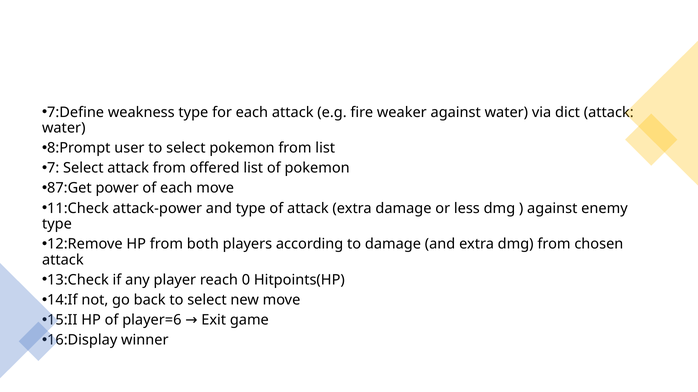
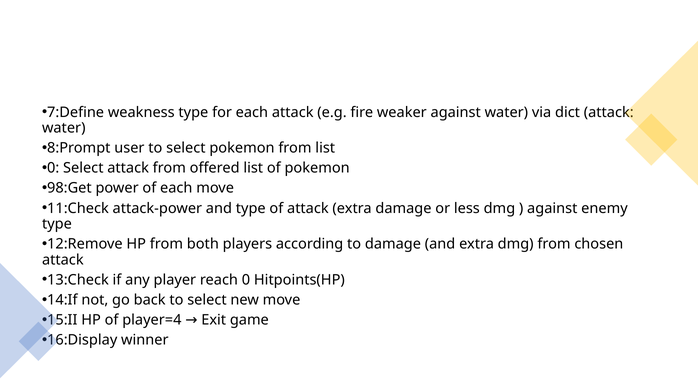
7: 7 -> 0 (53, 168)
87:Get: 87:Get -> 98:Get (69, 188)
player=6: player=6 -> player=4 (152, 320)
